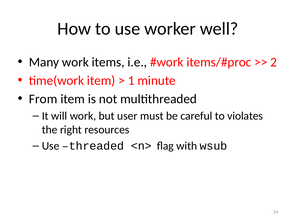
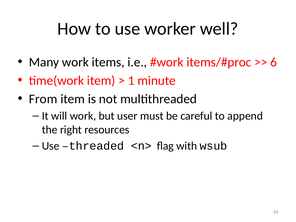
2: 2 -> 6 (274, 62)
violates: violates -> append (245, 116)
